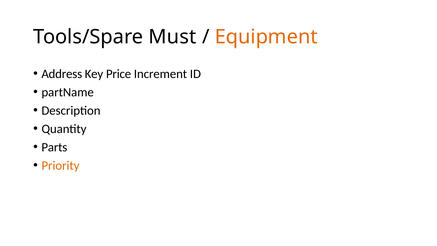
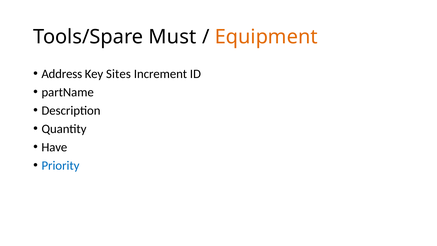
Price: Price -> Sites (118, 74)
Parts: Parts -> Have (54, 147)
Priority colour: orange -> blue (60, 165)
